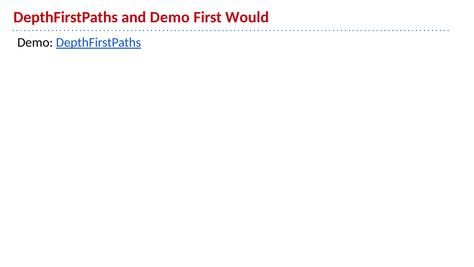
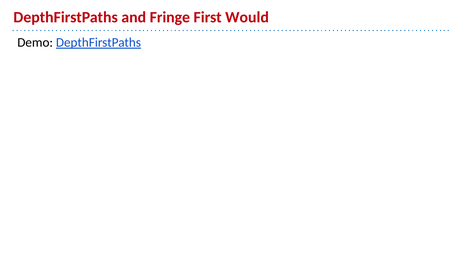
and Demo: Demo -> Fringe (170, 17)
